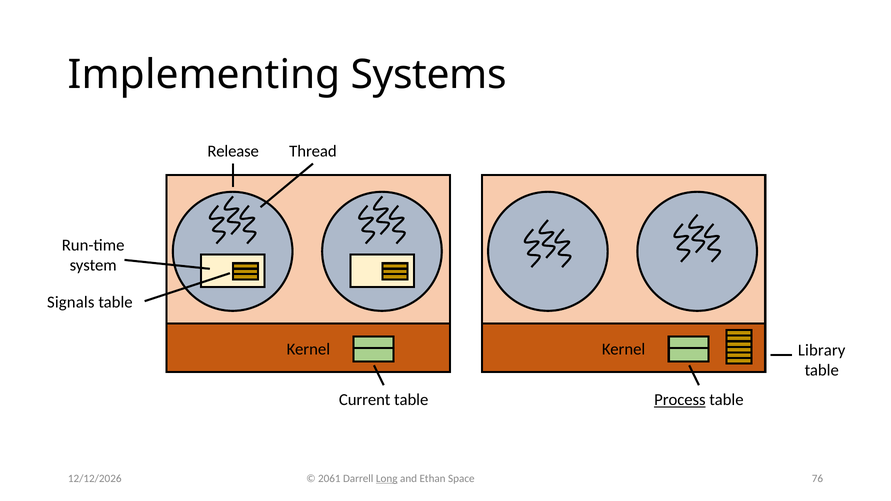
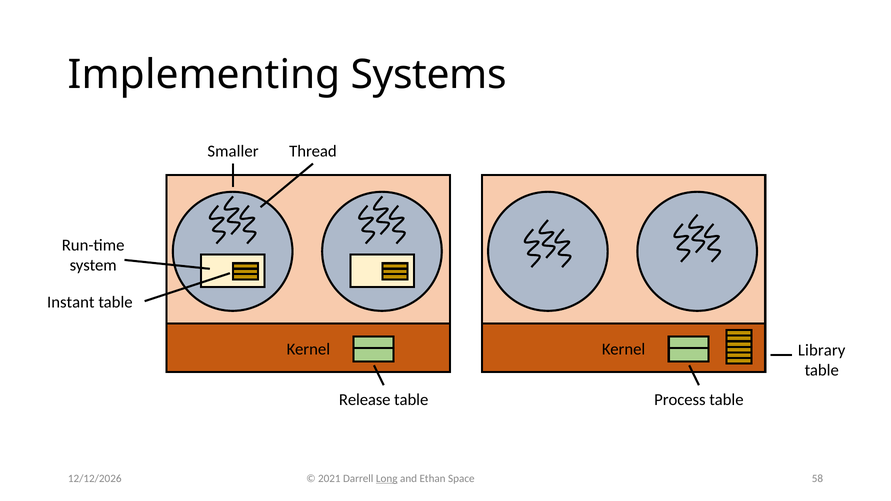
Release: Release -> Smaller (233, 151)
Signals: Signals -> Instant (71, 302)
Current: Current -> Release (365, 400)
Process underline: present -> none (680, 400)
76: 76 -> 58 (817, 479)
2061: 2061 -> 2021 (329, 479)
